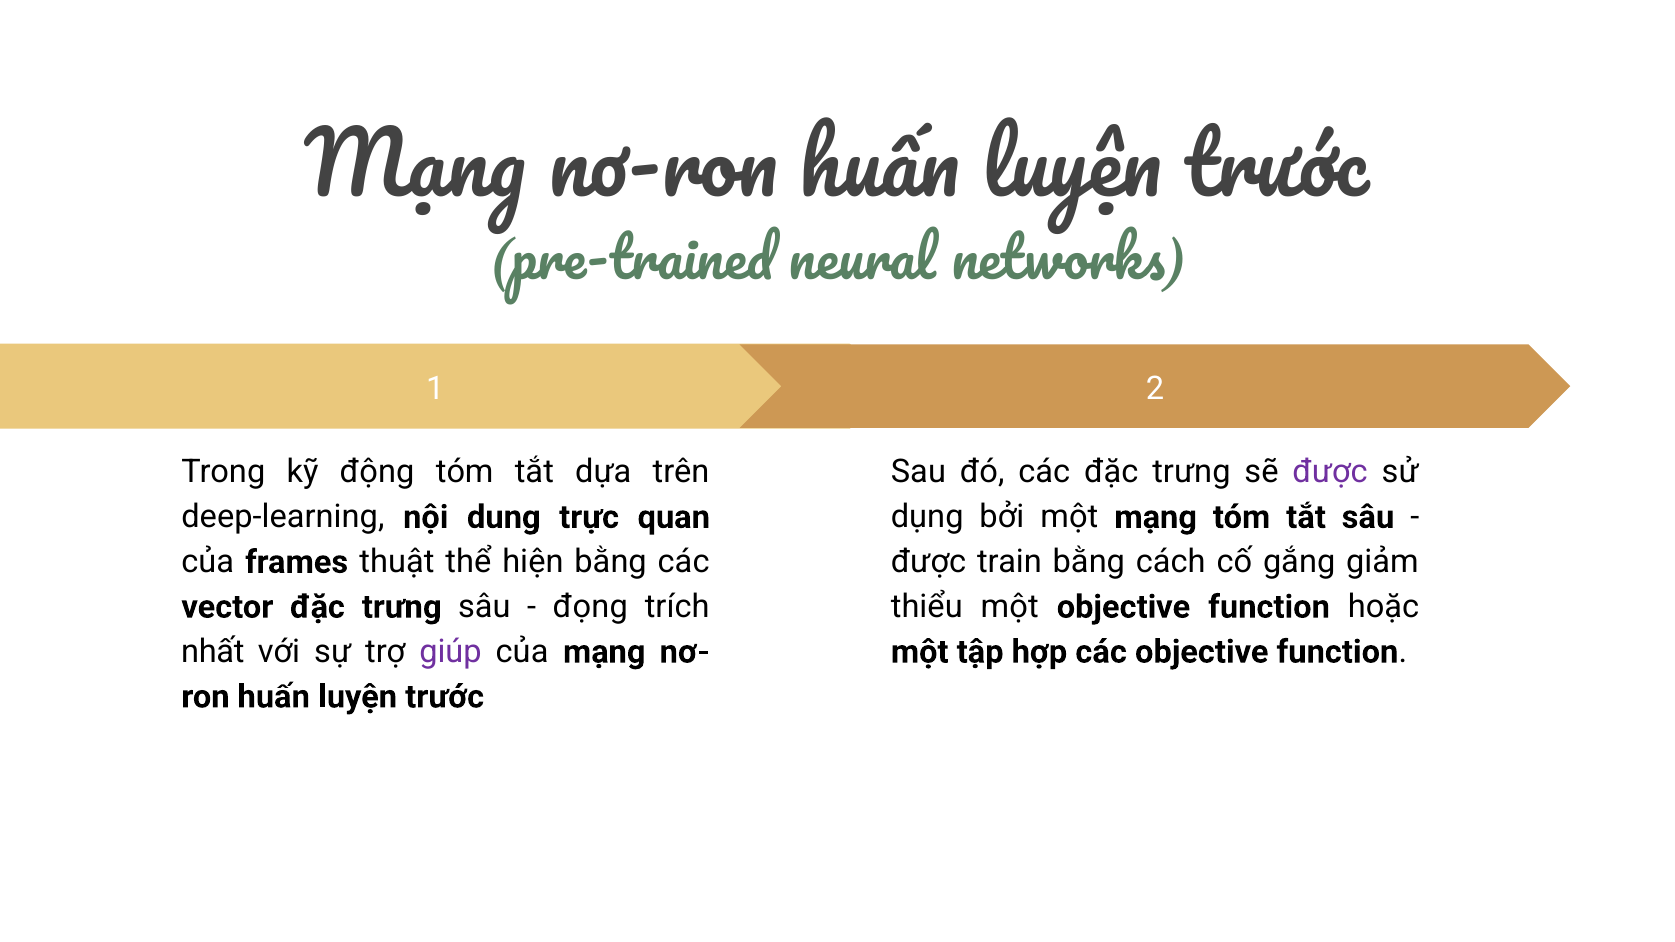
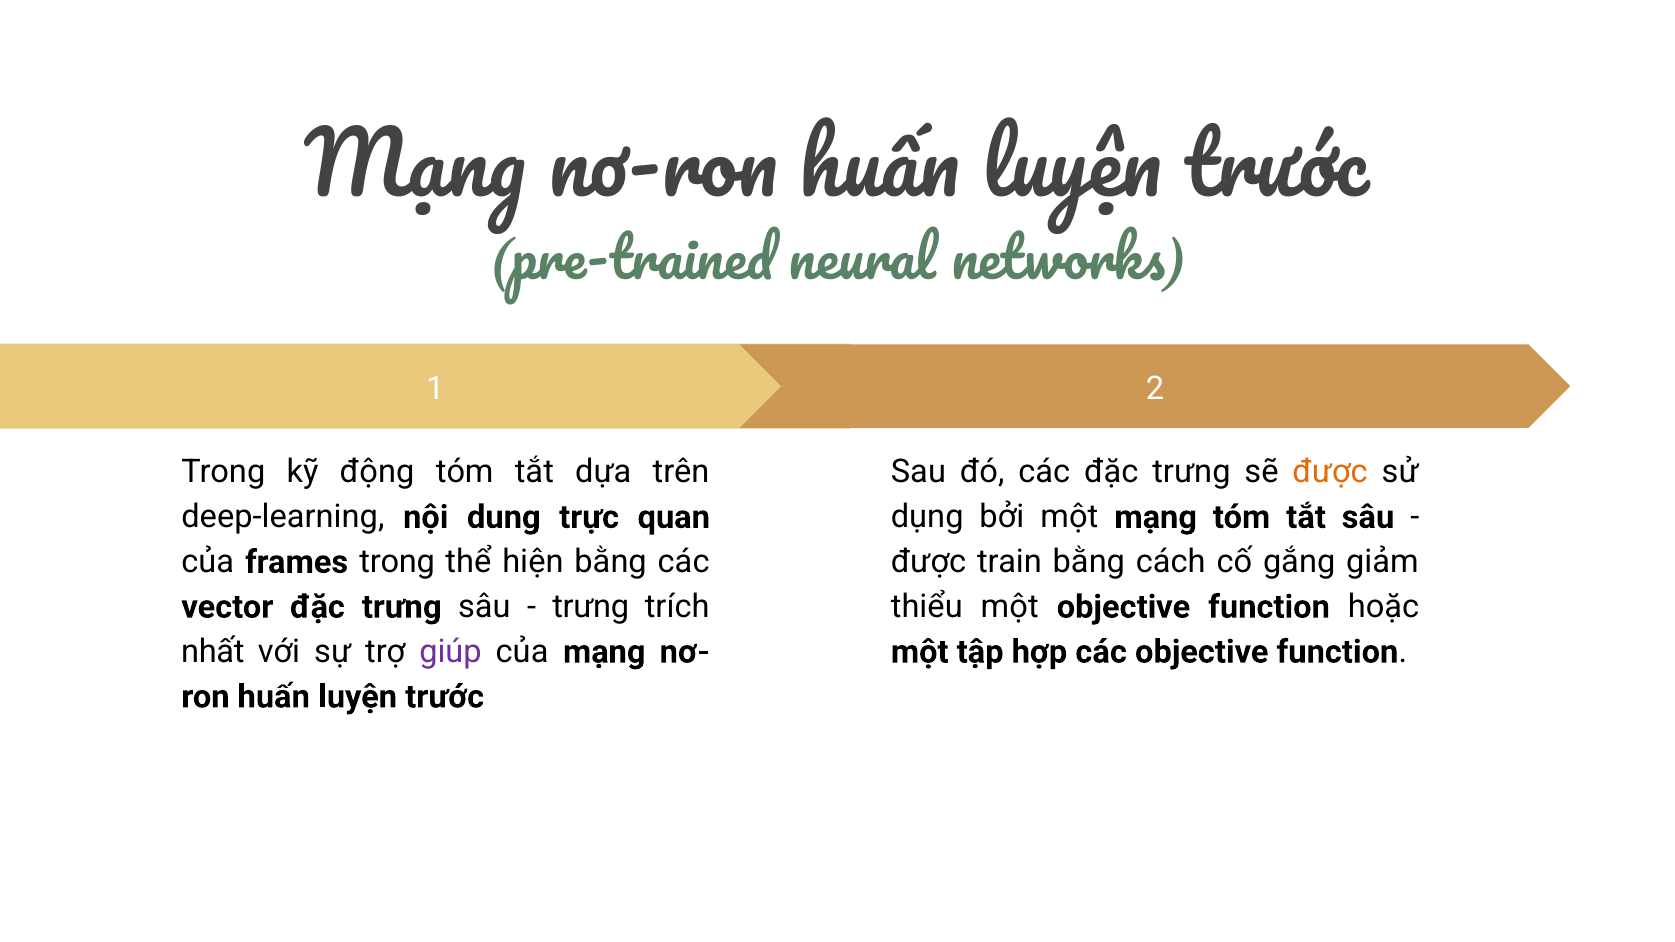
được colour: purple -> orange (1330, 472)
frames thuật: thuật -> trong (397, 562)
đọng: đọng -> trưng (591, 607)
